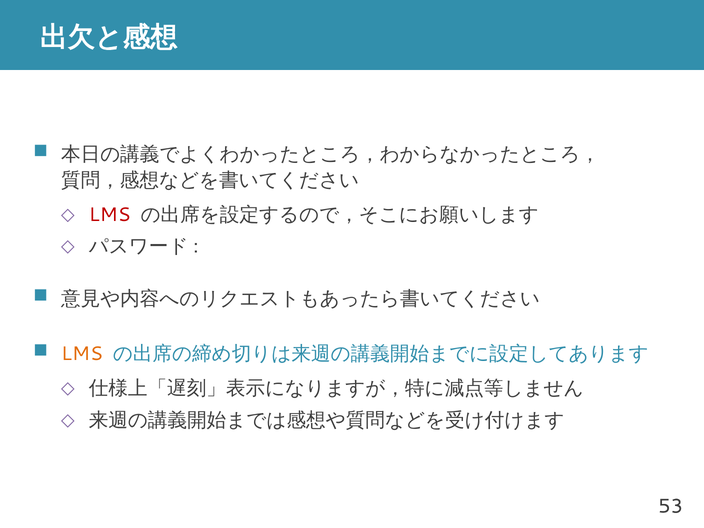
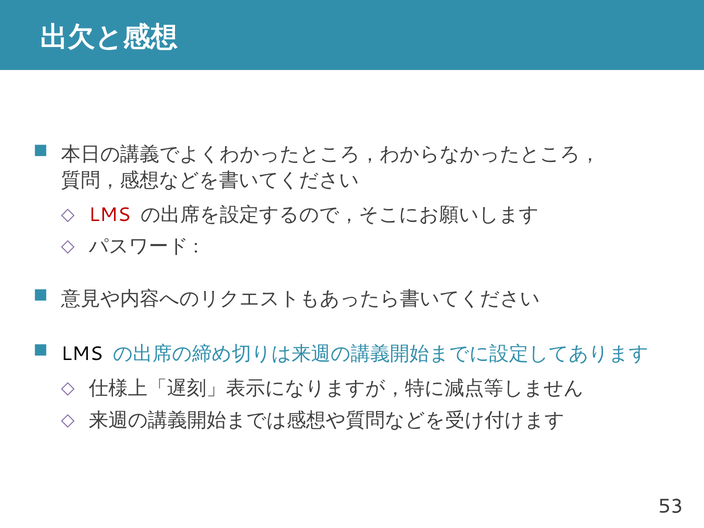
LMS colour: orange -> black (82, 354)
